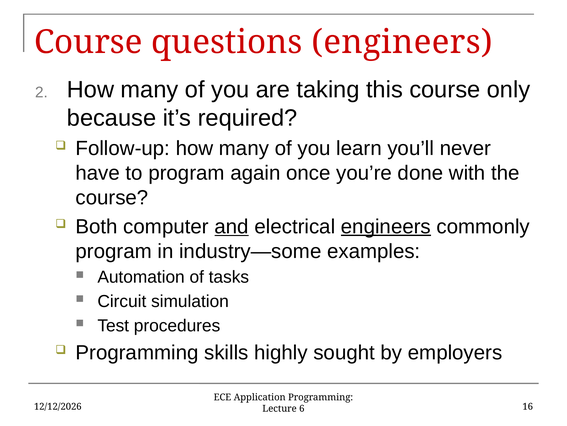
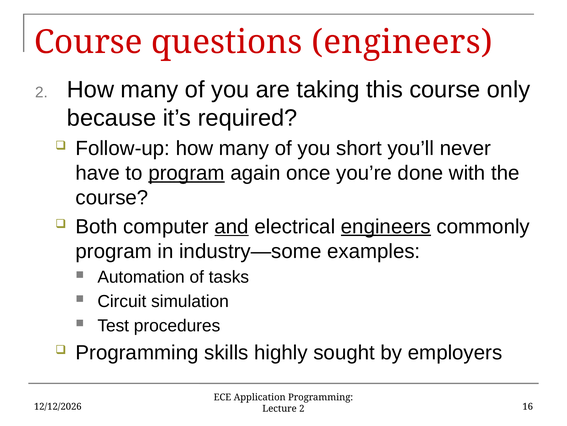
learn: learn -> short (359, 148)
program underline: none -> present (187, 173)
Lecture 6: 6 -> 2 (302, 408)
